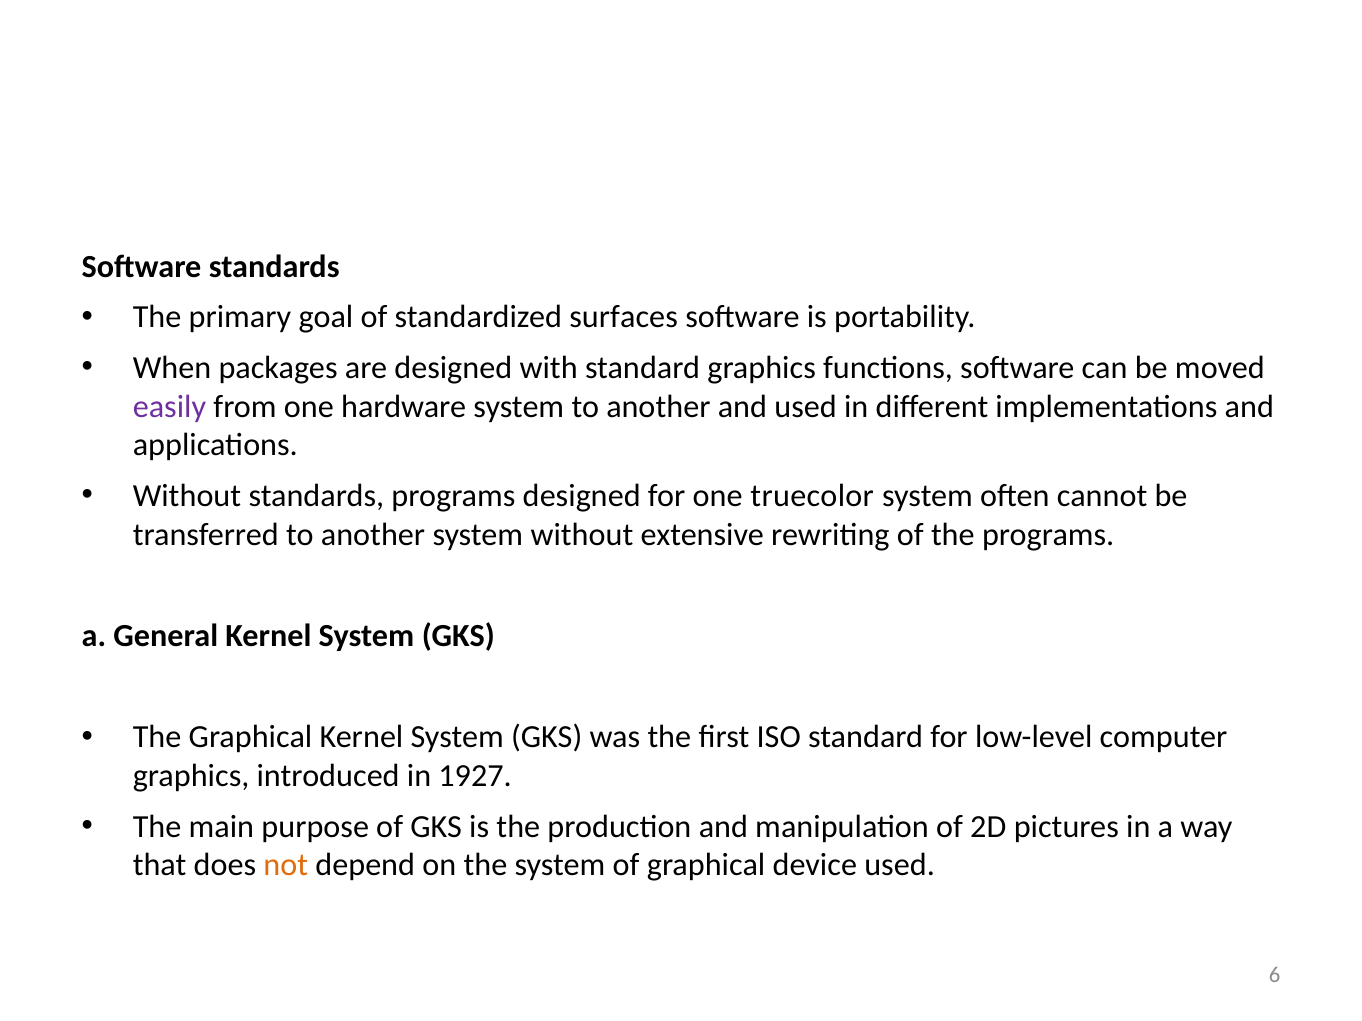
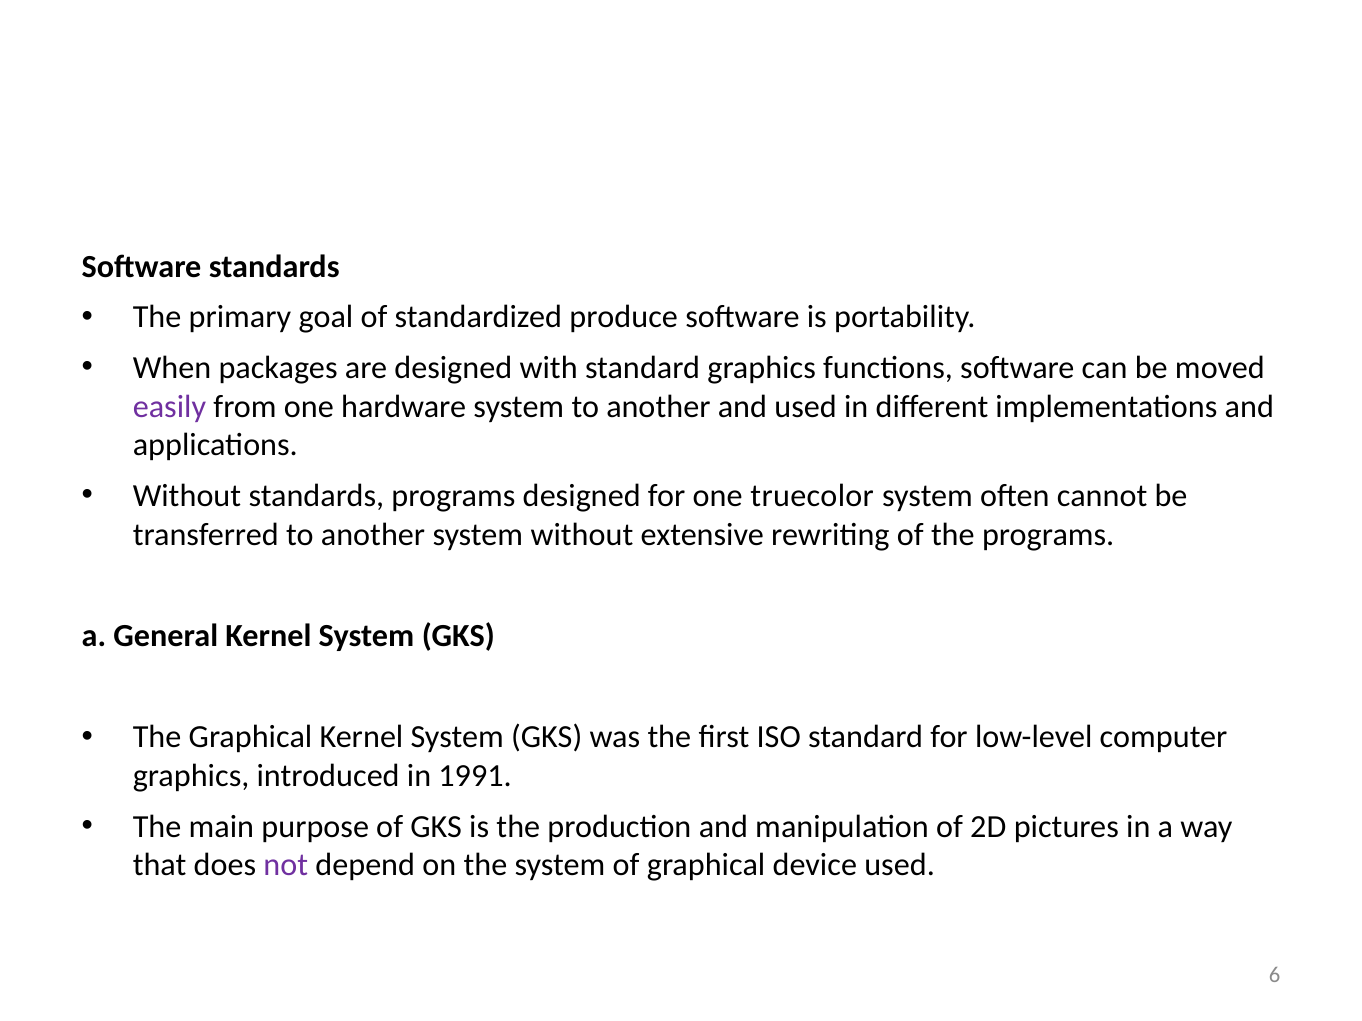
surfaces: surfaces -> produce (624, 317)
1927: 1927 -> 1991 (475, 776)
not colour: orange -> purple (286, 866)
